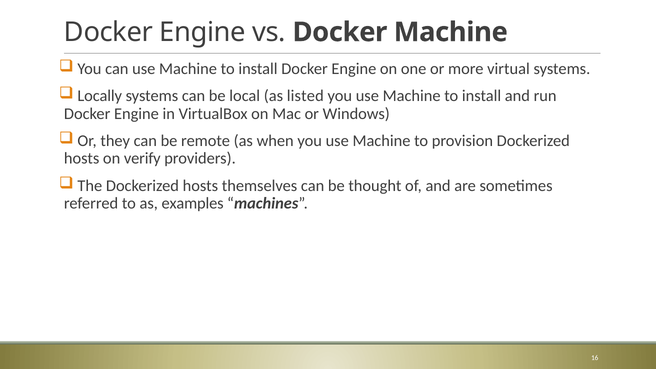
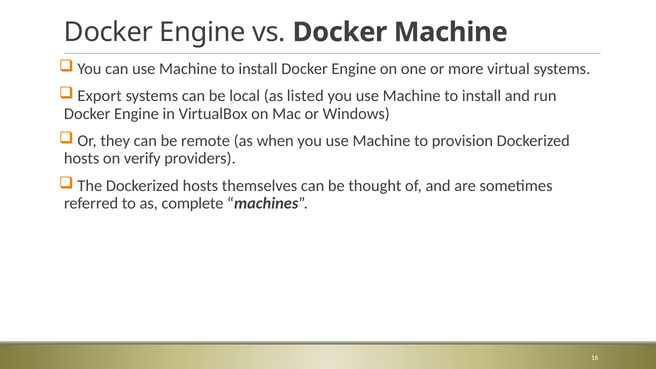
Locally: Locally -> Export (100, 96)
examples: examples -> complete (193, 204)
